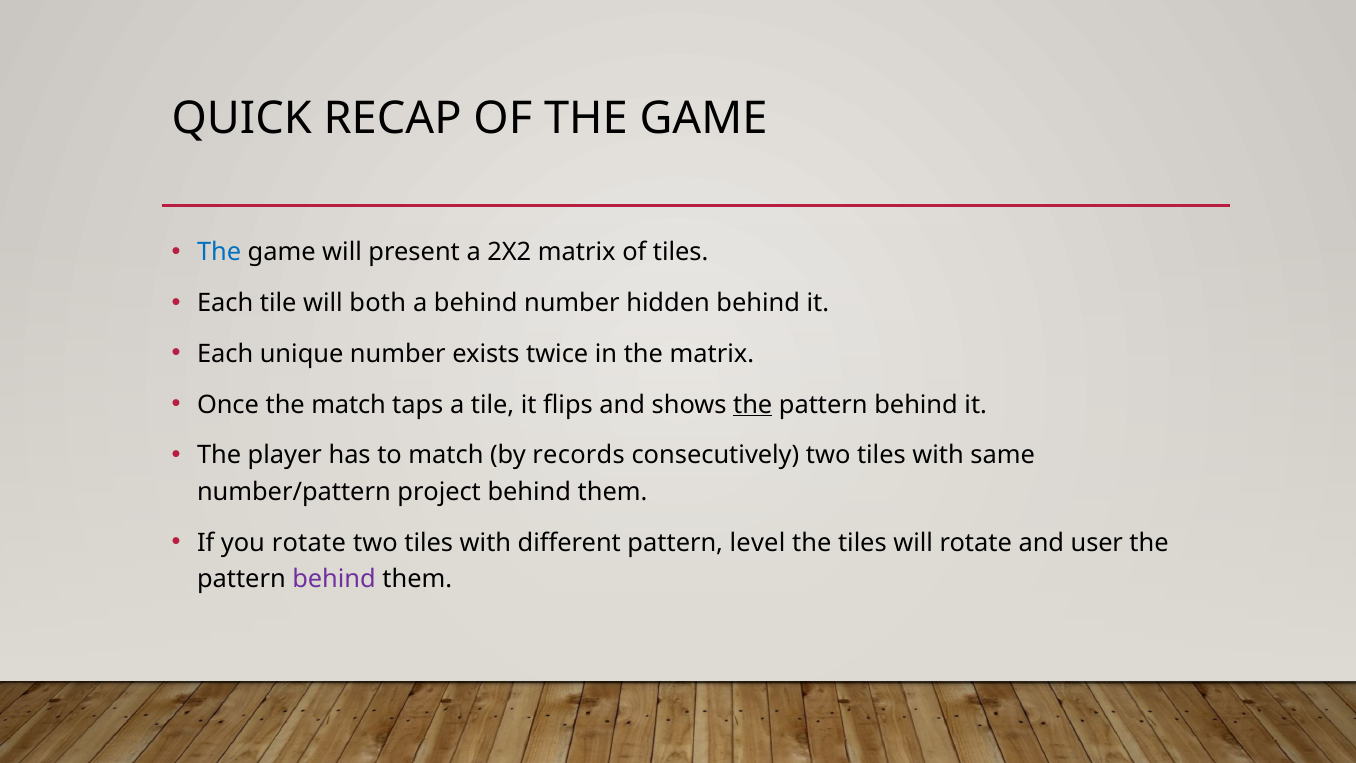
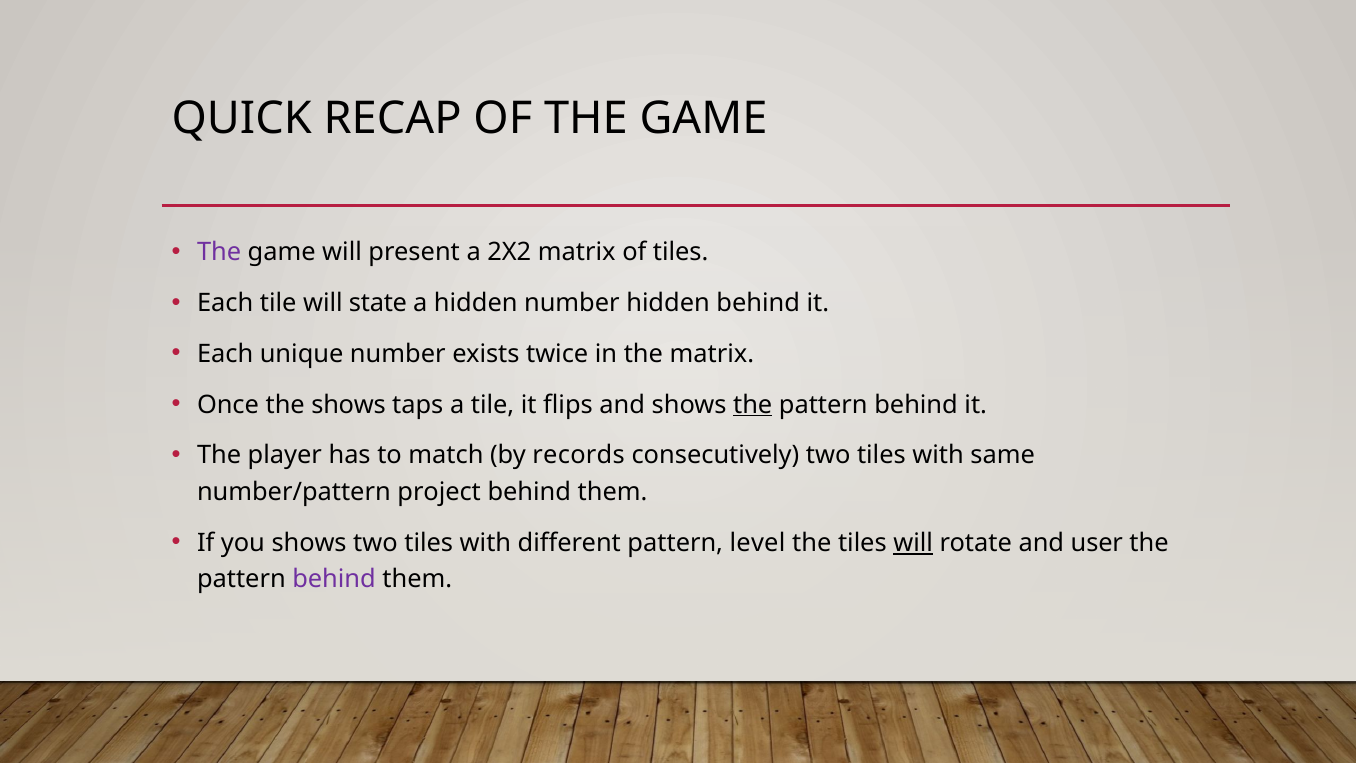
The colour: blue -> purple (219, 252)
both: both -> state (378, 303)
a behind: behind -> hidden (476, 303)
the match: match -> shows (349, 405)
you rotate: rotate -> shows (309, 543)
will underline: none -> present (913, 543)
